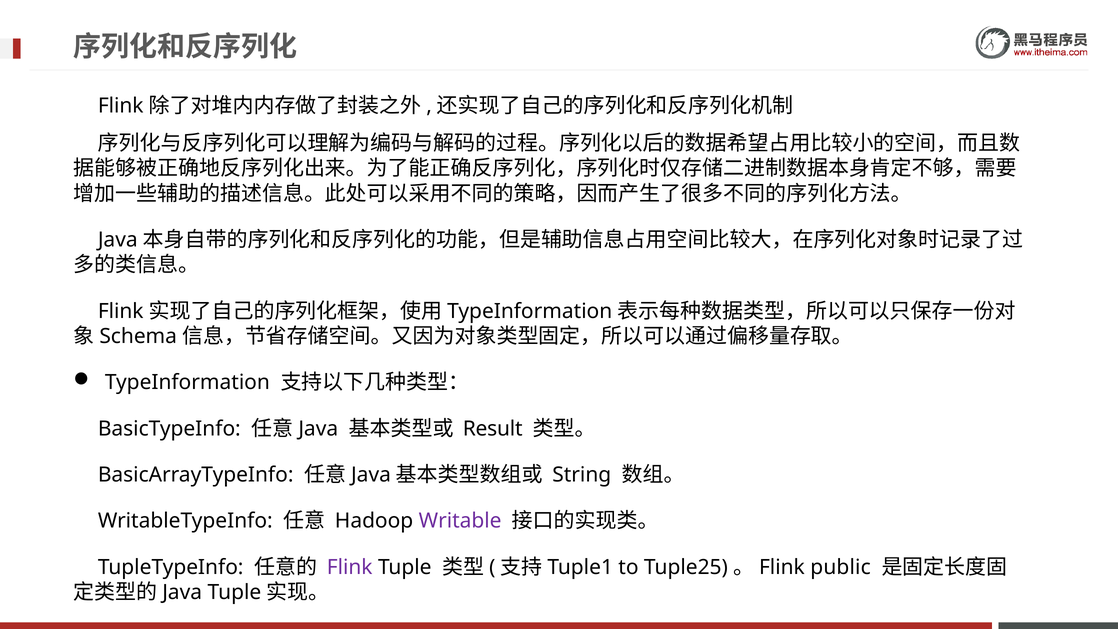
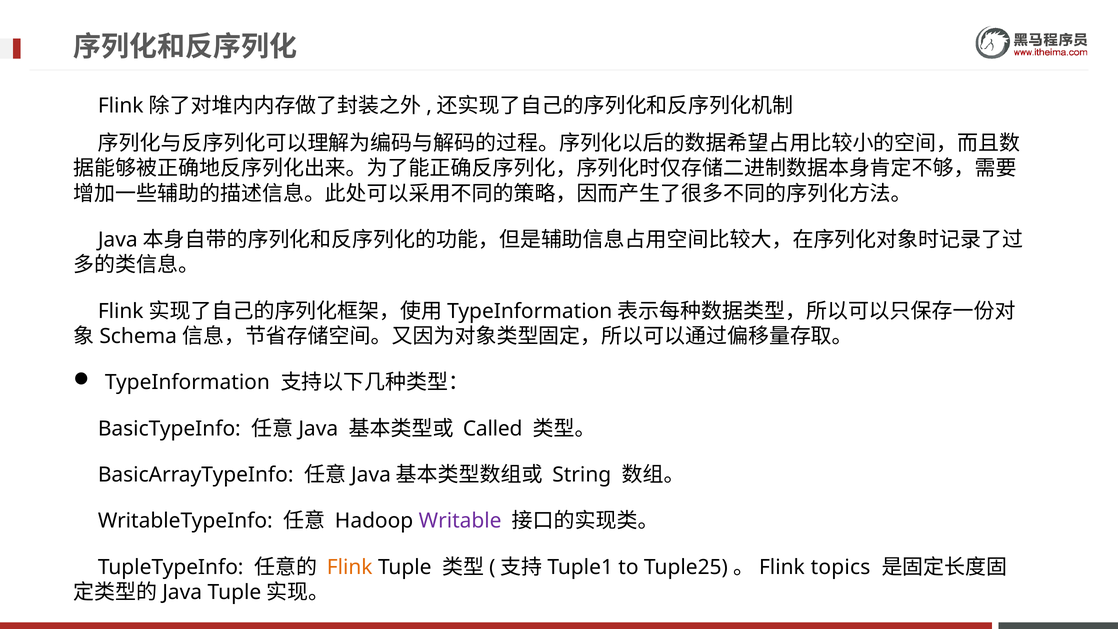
Result: Result -> Called (493, 429)
Flink colour: purple -> orange (350, 567)
public: public -> topics (841, 567)
